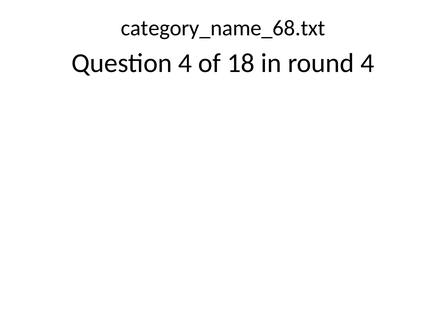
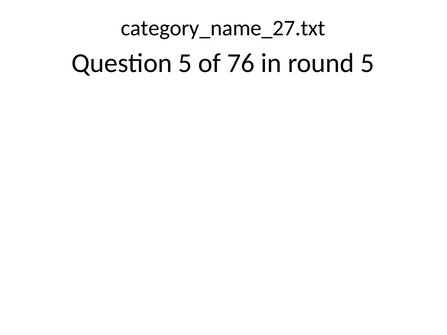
category_name_68.txt: category_name_68.txt -> category_name_27.txt (223, 28)
Question 4: 4 -> 5 (185, 63)
18: 18 -> 76 (241, 63)
round 4: 4 -> 5 (367, 63)
